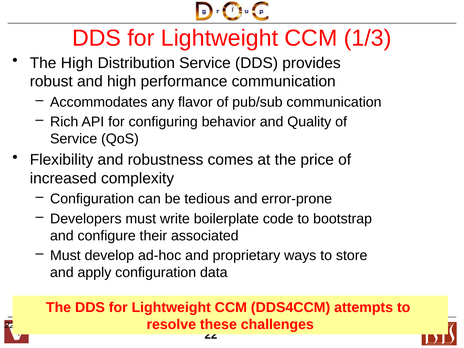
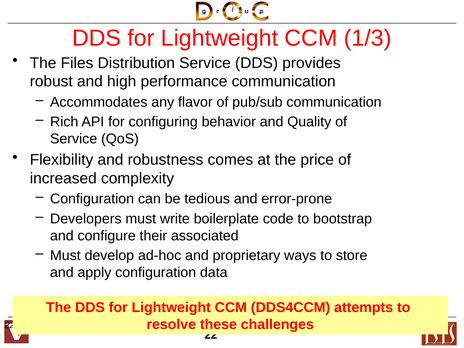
The High: High -> Files (77, 63)
